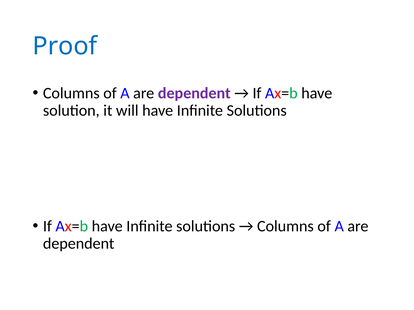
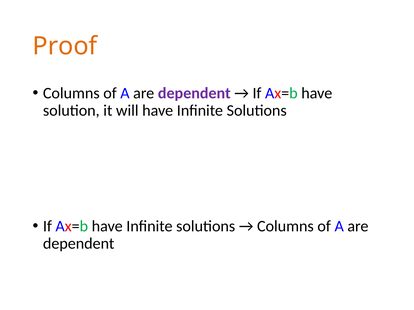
Proof colour: blue -> orange (65, 46)
